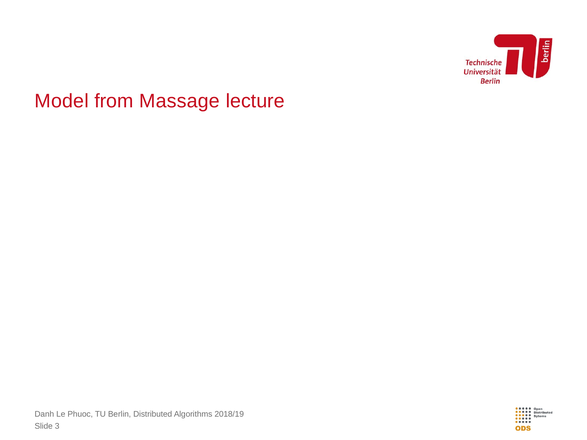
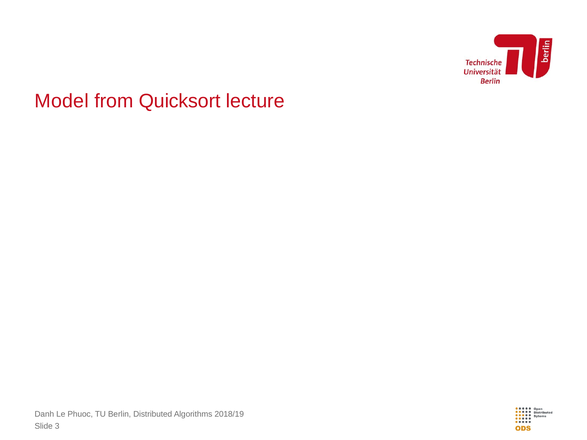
Massage: Massage -> Quicksort (180, 101)
